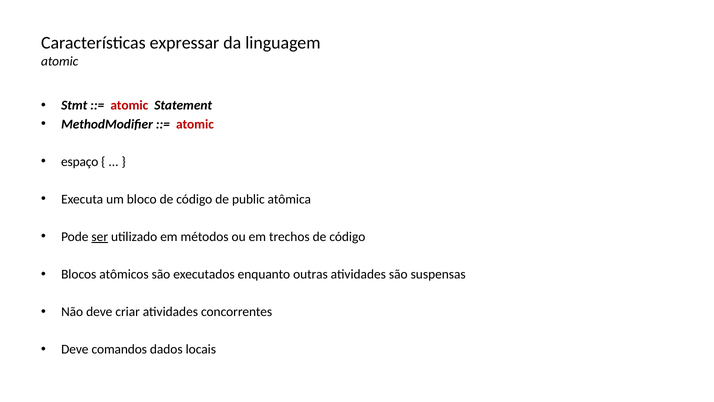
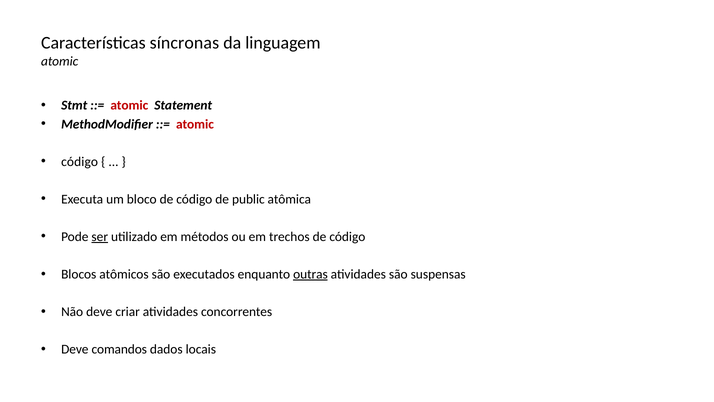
expressar: expressar -> síncronas (184, 43)
espaço: espaço -> código (80, 162)
outras underline: none -> present (310, 274)
